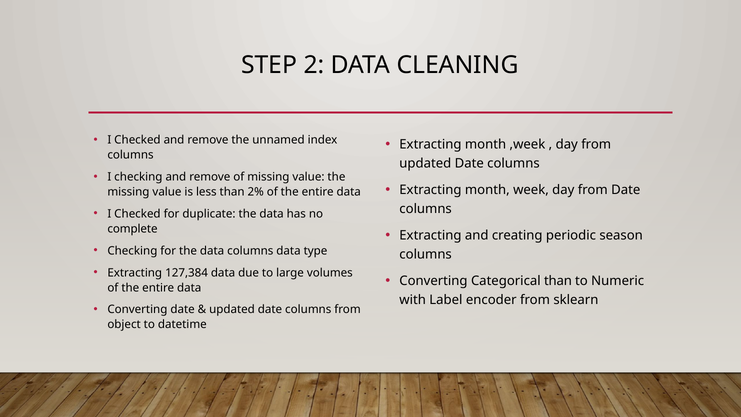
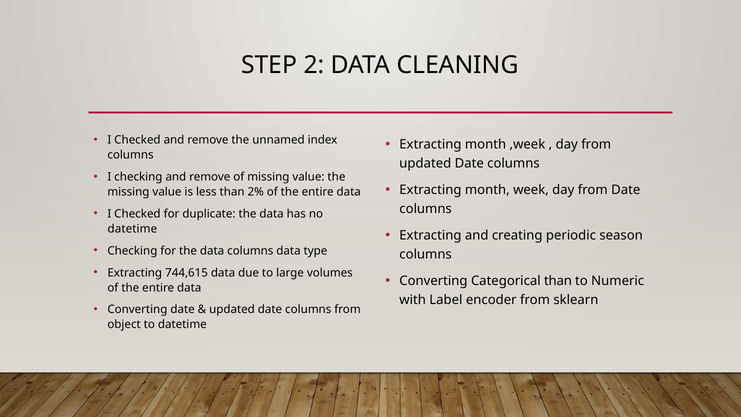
complete: complete -> datetime (132, 229)
127,384: 127,384 -> 744,615 (187, 273)
